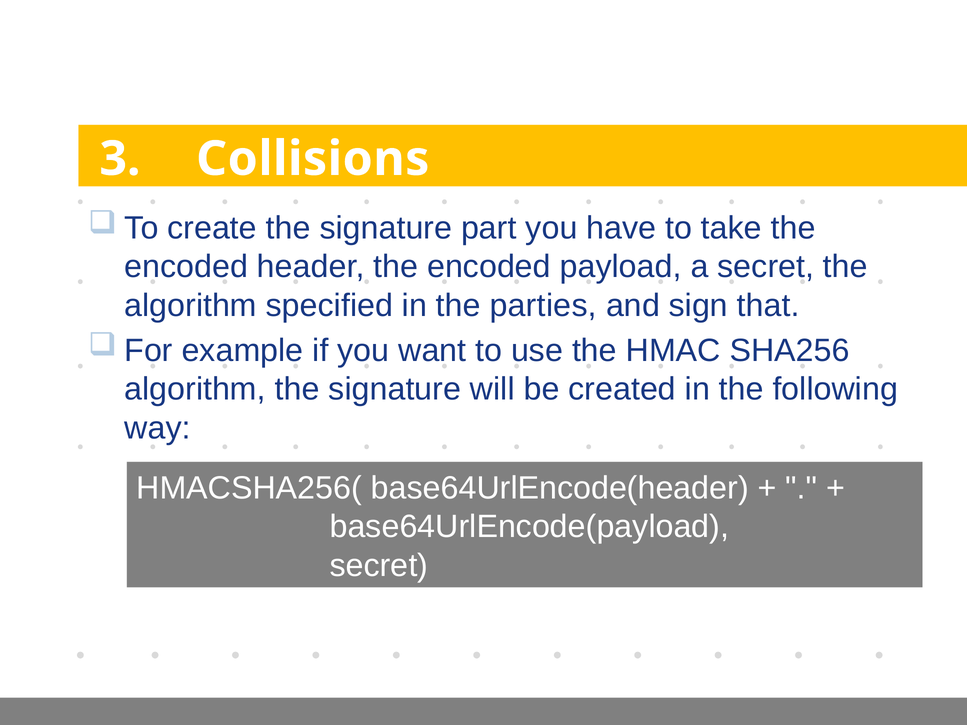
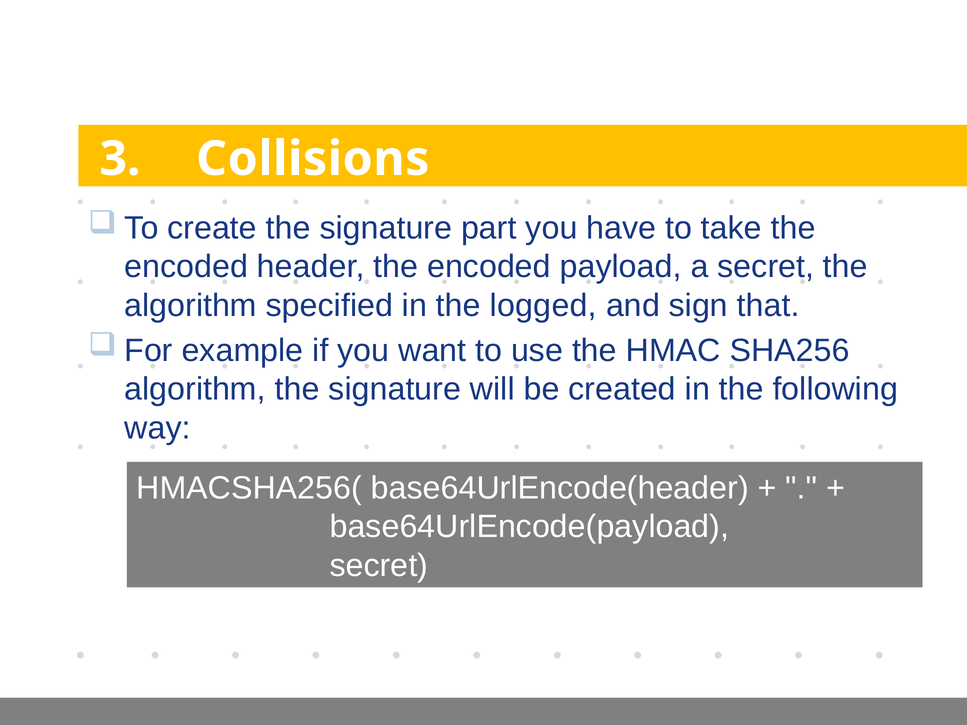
parties: parties -> logged (543, 306)
